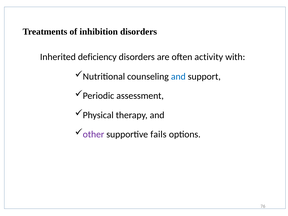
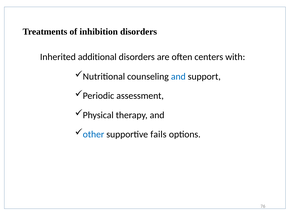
deficiency: deficiency -> additional (97, 57)
activity: activity -> centers (209, 57)
other colour: purple -> blue (94, 134)
